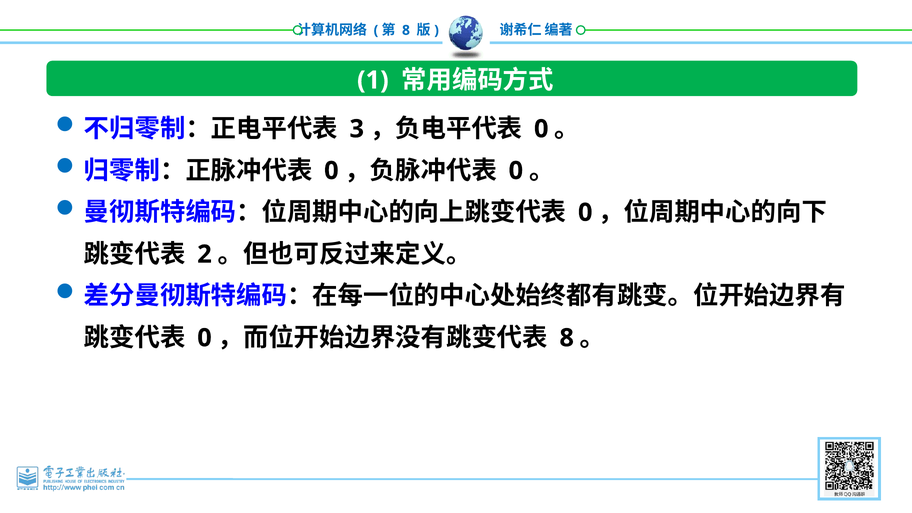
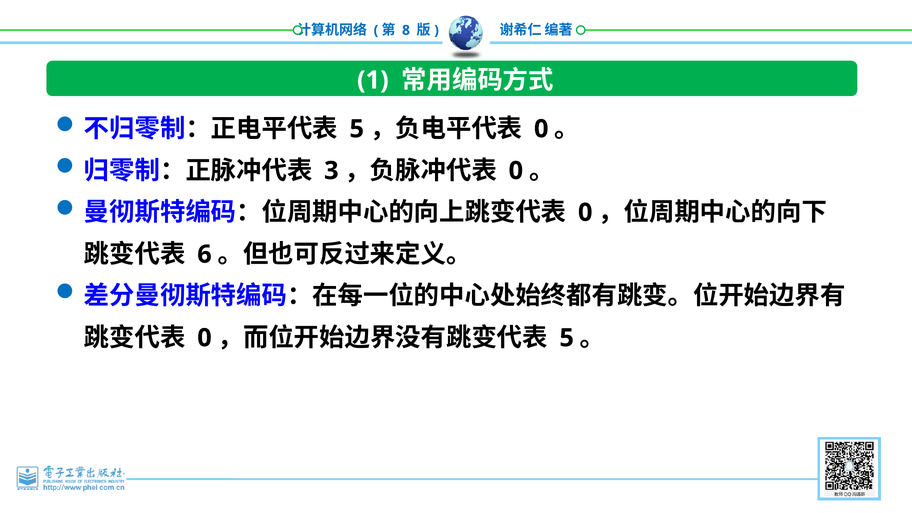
3: 3 -> 5 (357, 129)
0: 0 -> 3 (331, 171)
2: 2 -> 6 (204, 254)
8: 8 -> 5 (567, 338)
